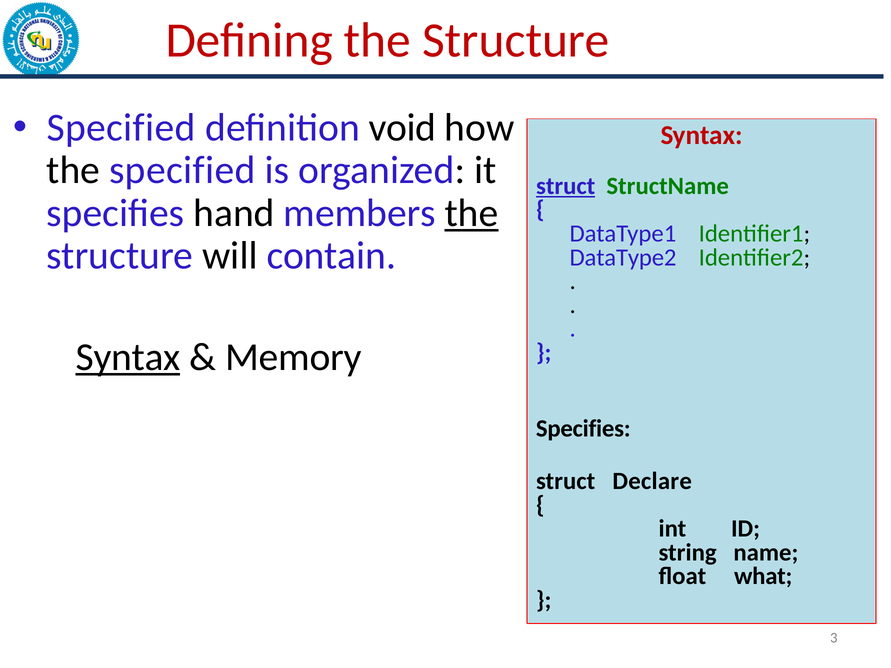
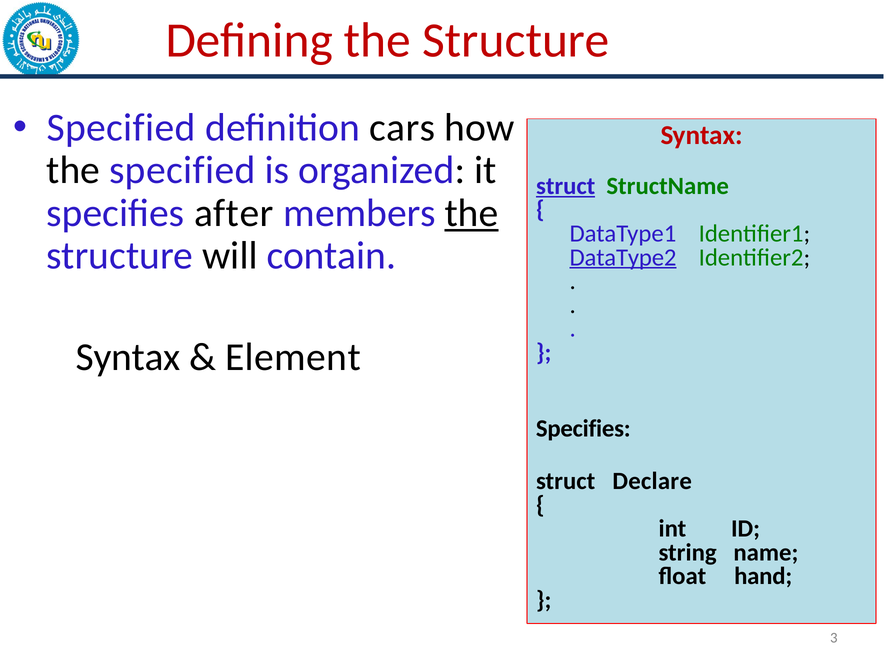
void: void -> cars (402, 128)
hand: hand -> after (234, 213)
DataType2 underline: none -> present (623, 257)
Syntax underline: present -> none (128, 357)
Memory: Memory -> Element (293, 357)
what: what -> hand (763, 576)
